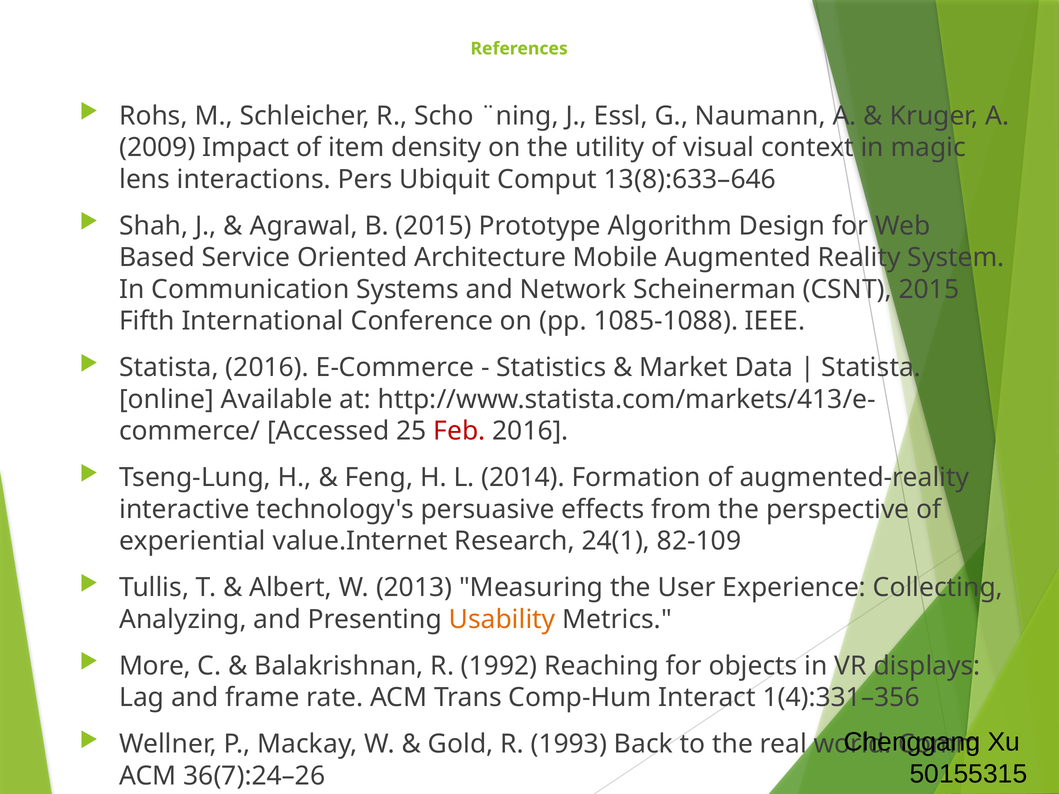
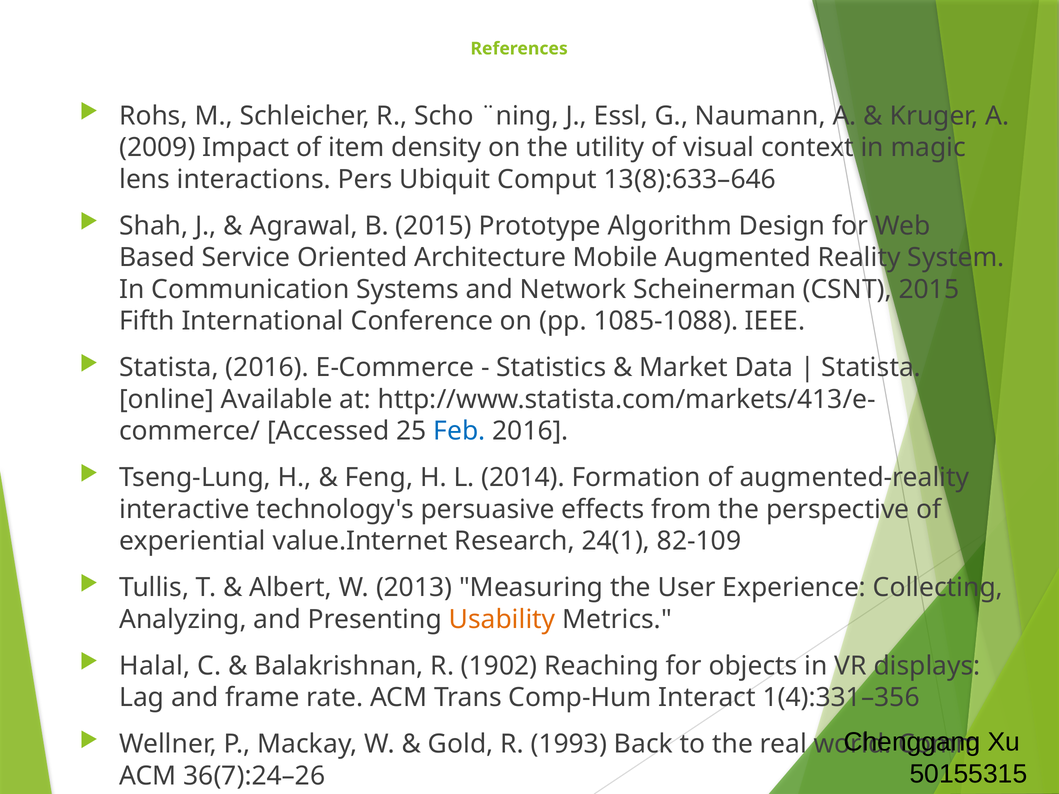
Feb colour: red -> blue (459, 431)
More: More -> Halal (155, 666)
1992: 1992 -> 1902 (499, 666)
